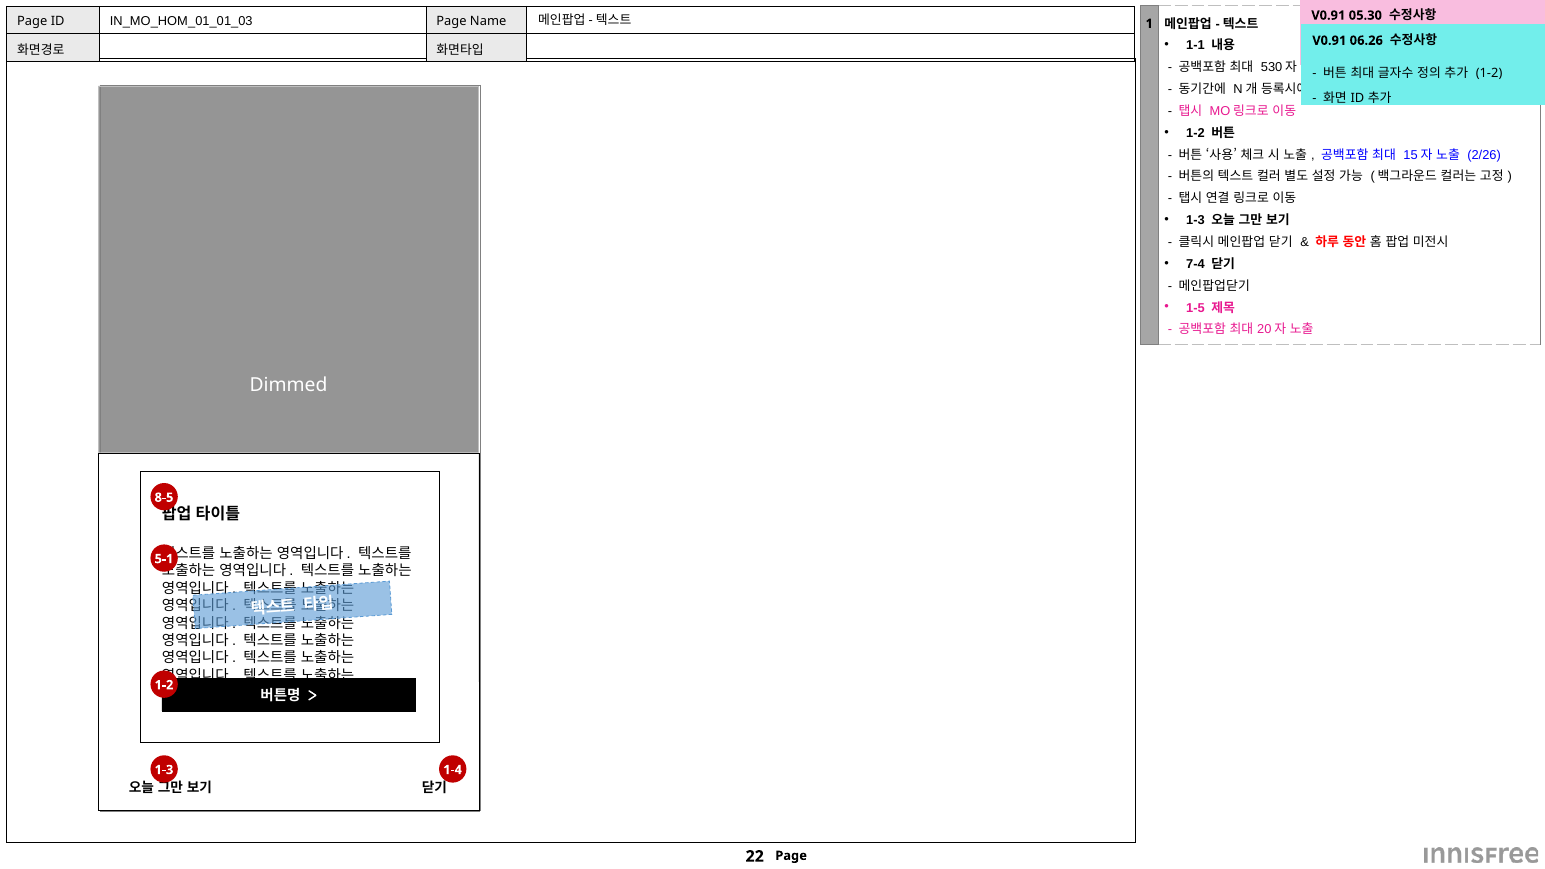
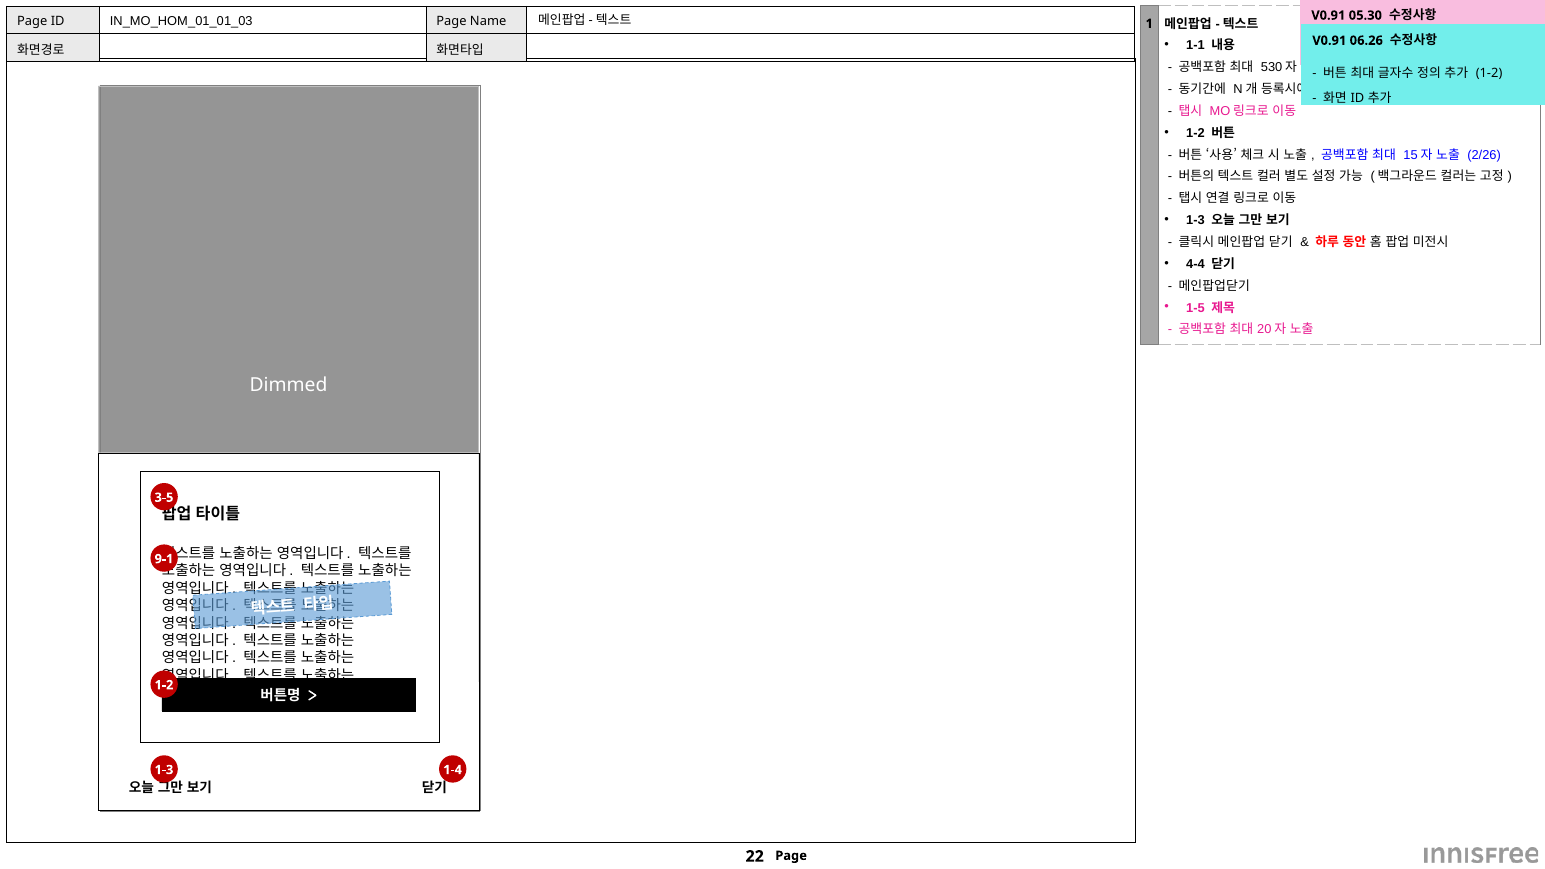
7-4: 7-4 -> 4-4 (1195, 264)
8-5: 8-5 -> 3-5 (164, 498)
5-1: 5-1 -> 9-1 (164, 559)
